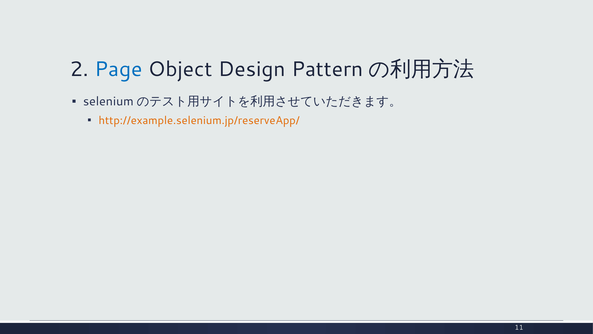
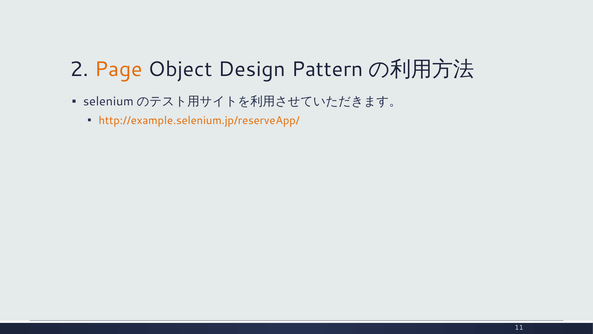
Page colour: blue -> orange (118, 69)
